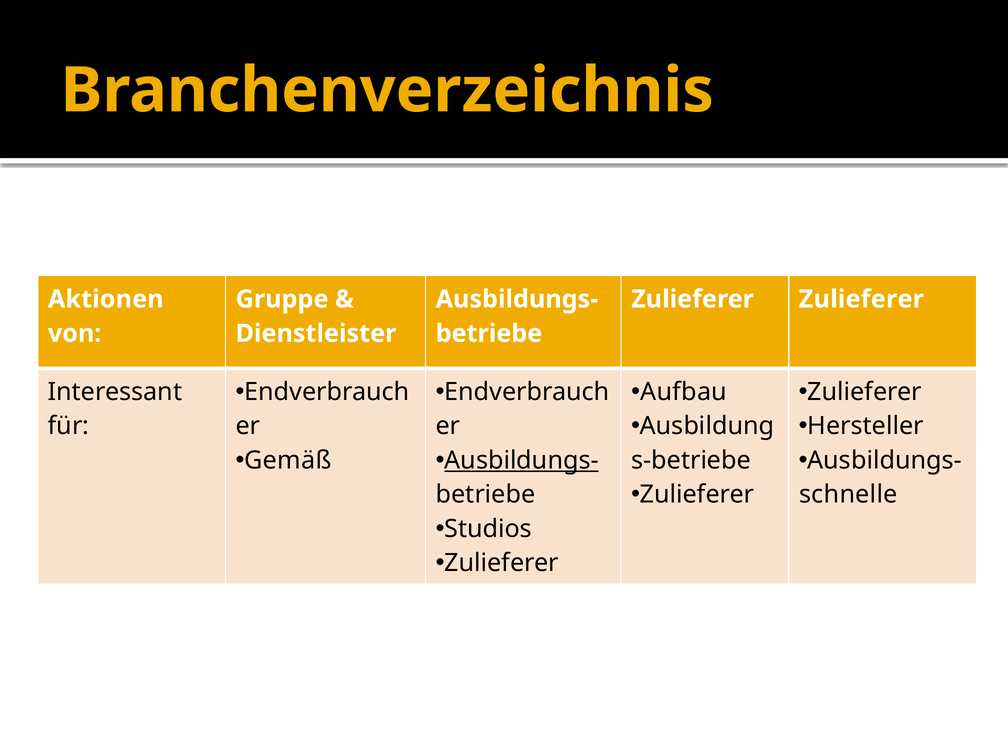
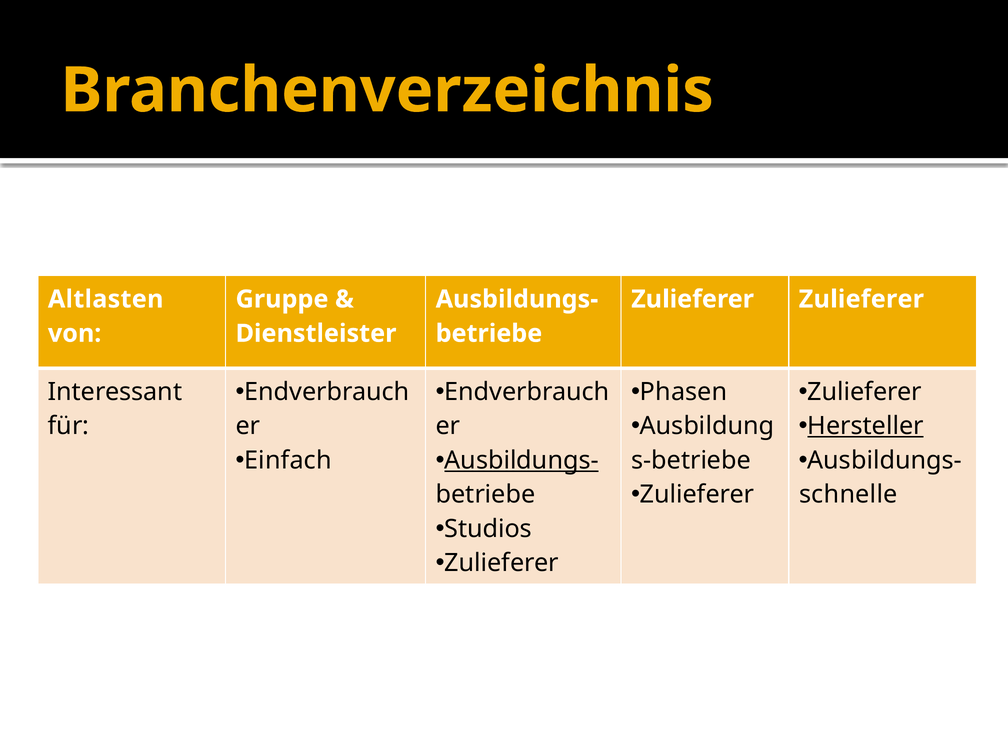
Aktionen: Aktionen -> Altlasten (106, 299)
Aufbau: Aufbau -> Phasen (684, 392)
Hersteller underline: none -> present (866, 426)
Gemäß: Gemäß -> Einfach (288, 460)
